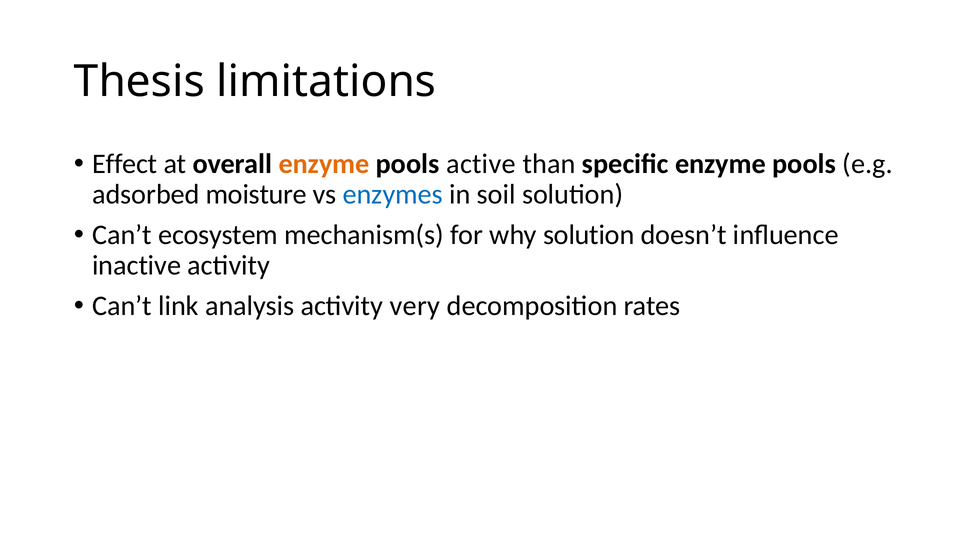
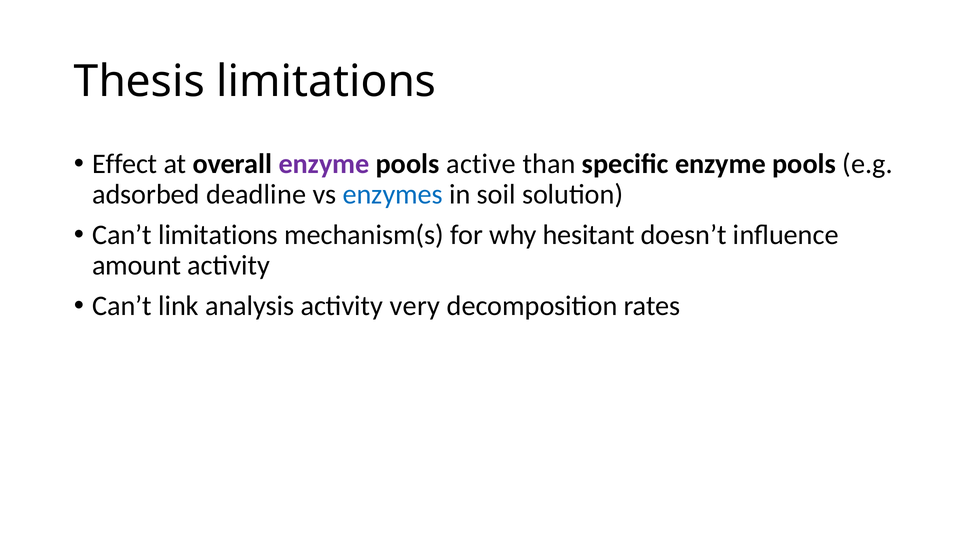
enzyme colour: orange -> purple (324, 164)
moisture: moisture -> deadline (256, 194)
Can’t ecosystem: ecosystem -> limitations (218, 235)
why solution: solution -> hesitant (589, 235)
inactive: inactive -> amount (137, 266)
